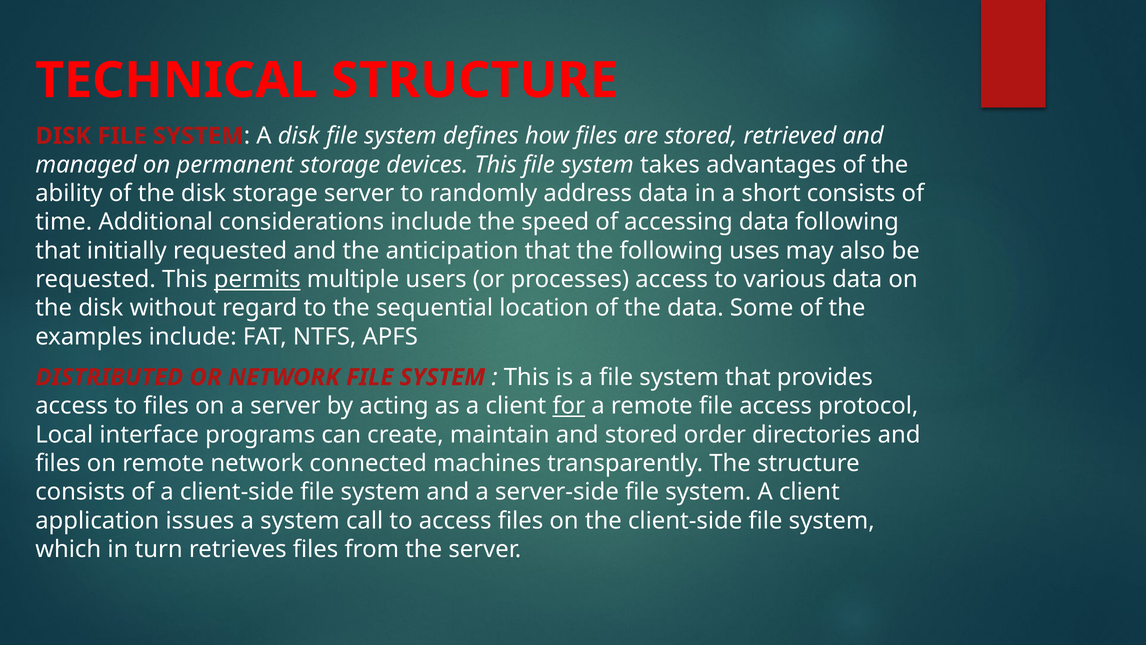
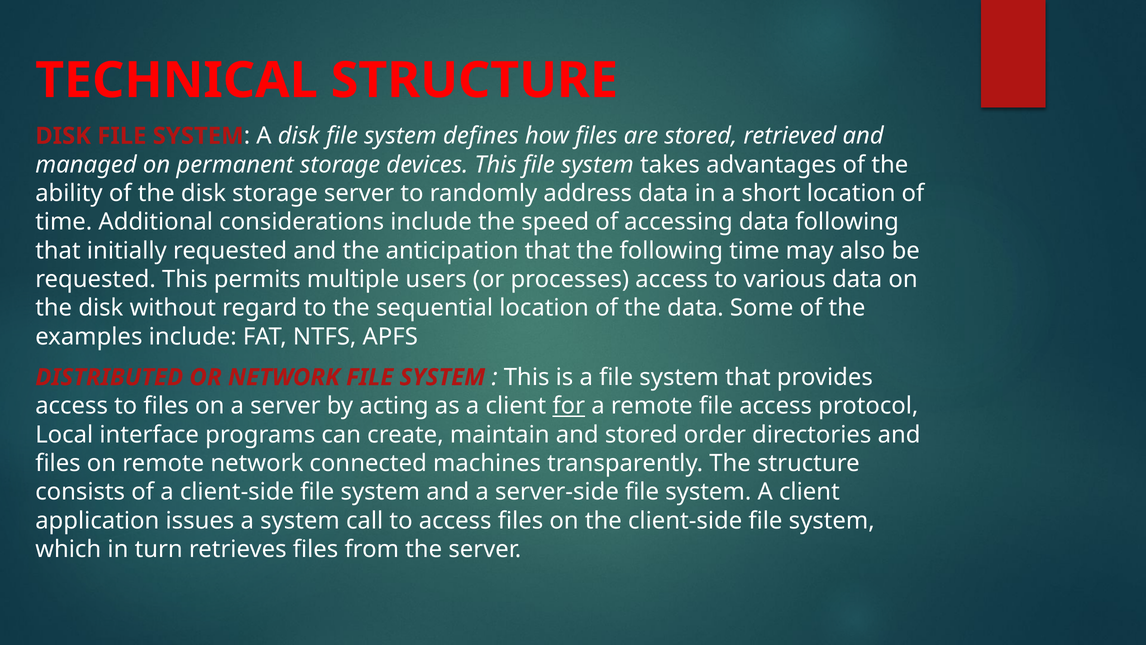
short consists: consists -> location (851, 193)
following uses: uses -> time (754, 251)
permits underline: present -> none (257, 279)
